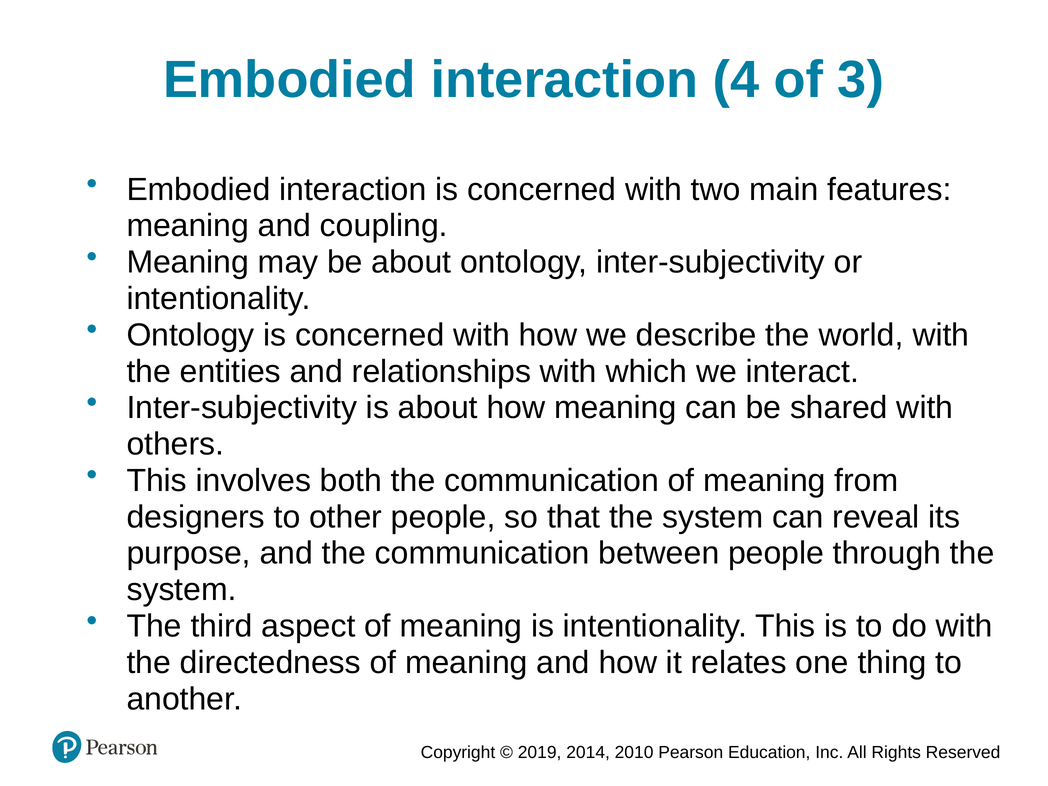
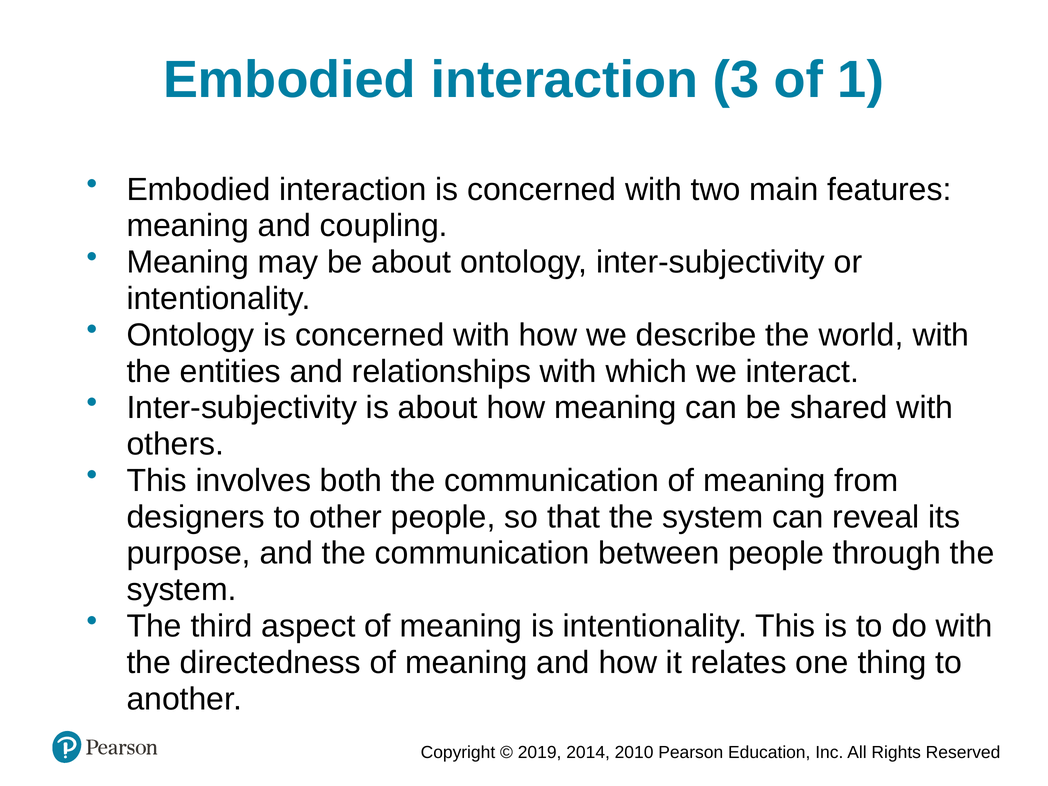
4: 4 -> 3 (736, 80)
3: 3 -> 1 (861, 80)
